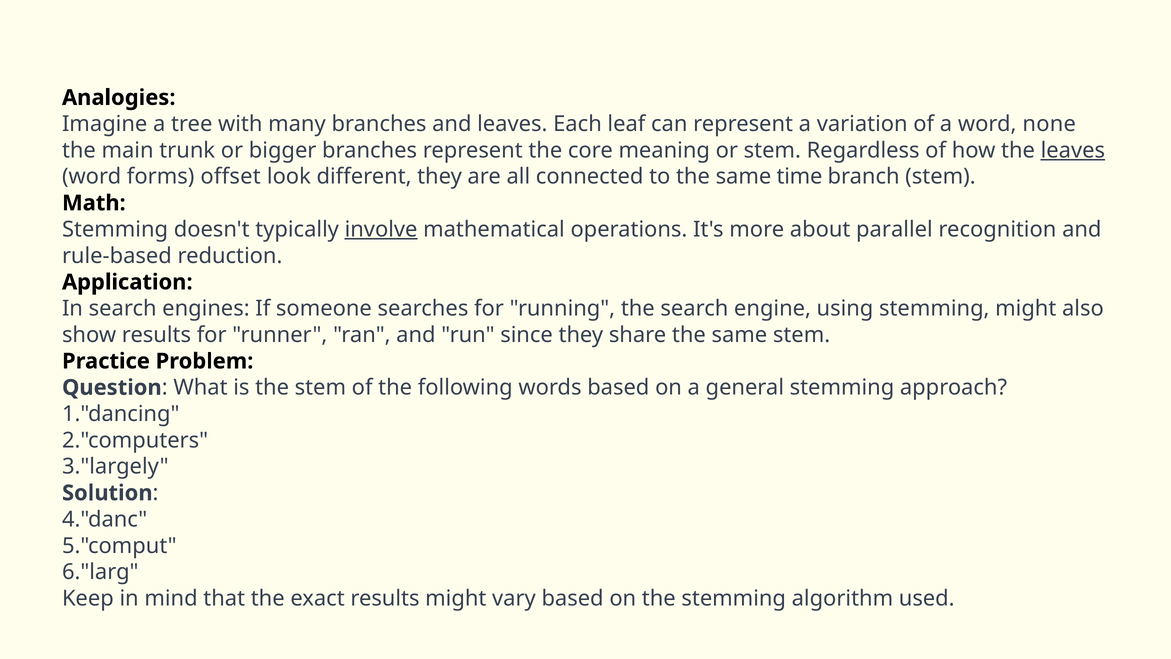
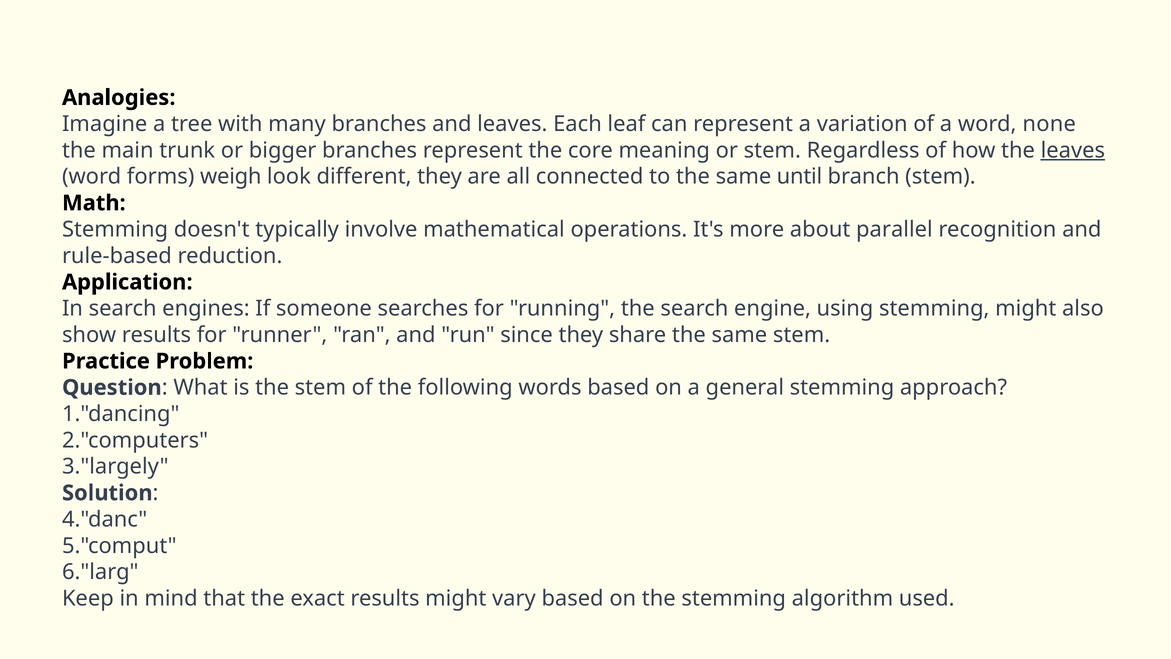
offset: offset -> weigh (231, 177)
time: time -> until (799, 177)
involve underline: present -> none (381, 229)
